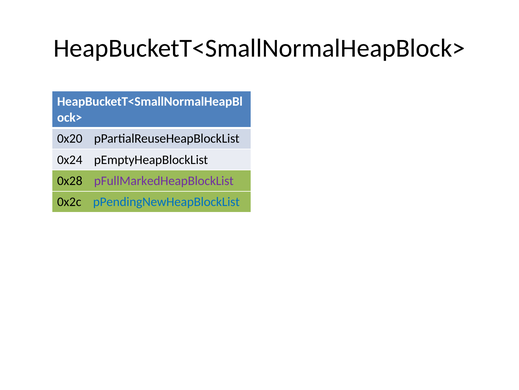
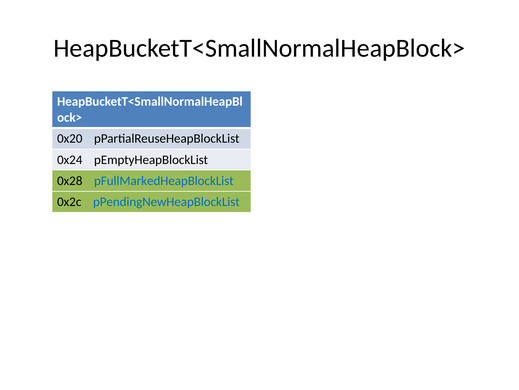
pFullMarkedHeapBlockList colour: purple -> blue (164, 180)
